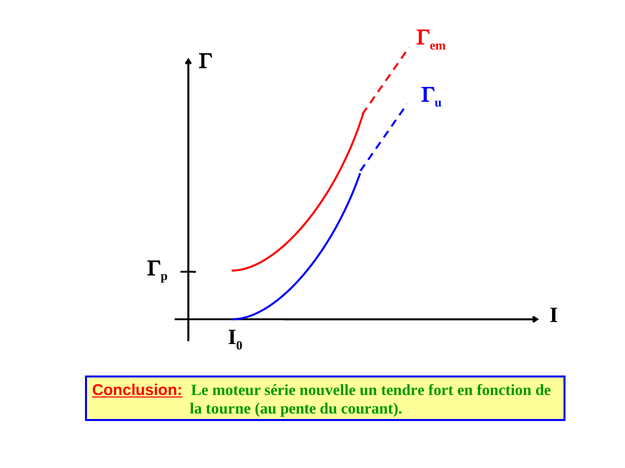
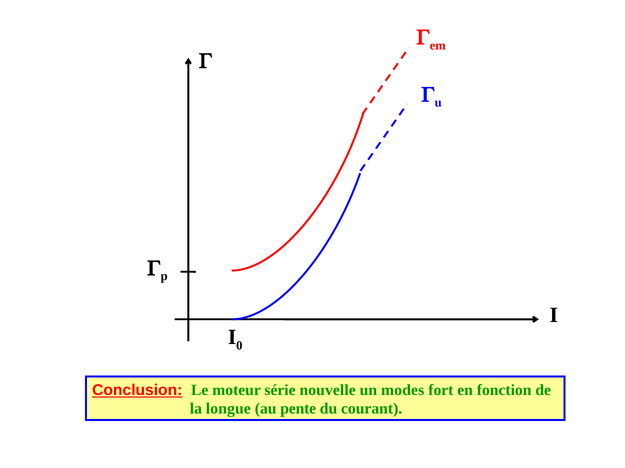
tendre: tendre -> modes (403, 391)
tourne: tourne -> longue (228, 409)
